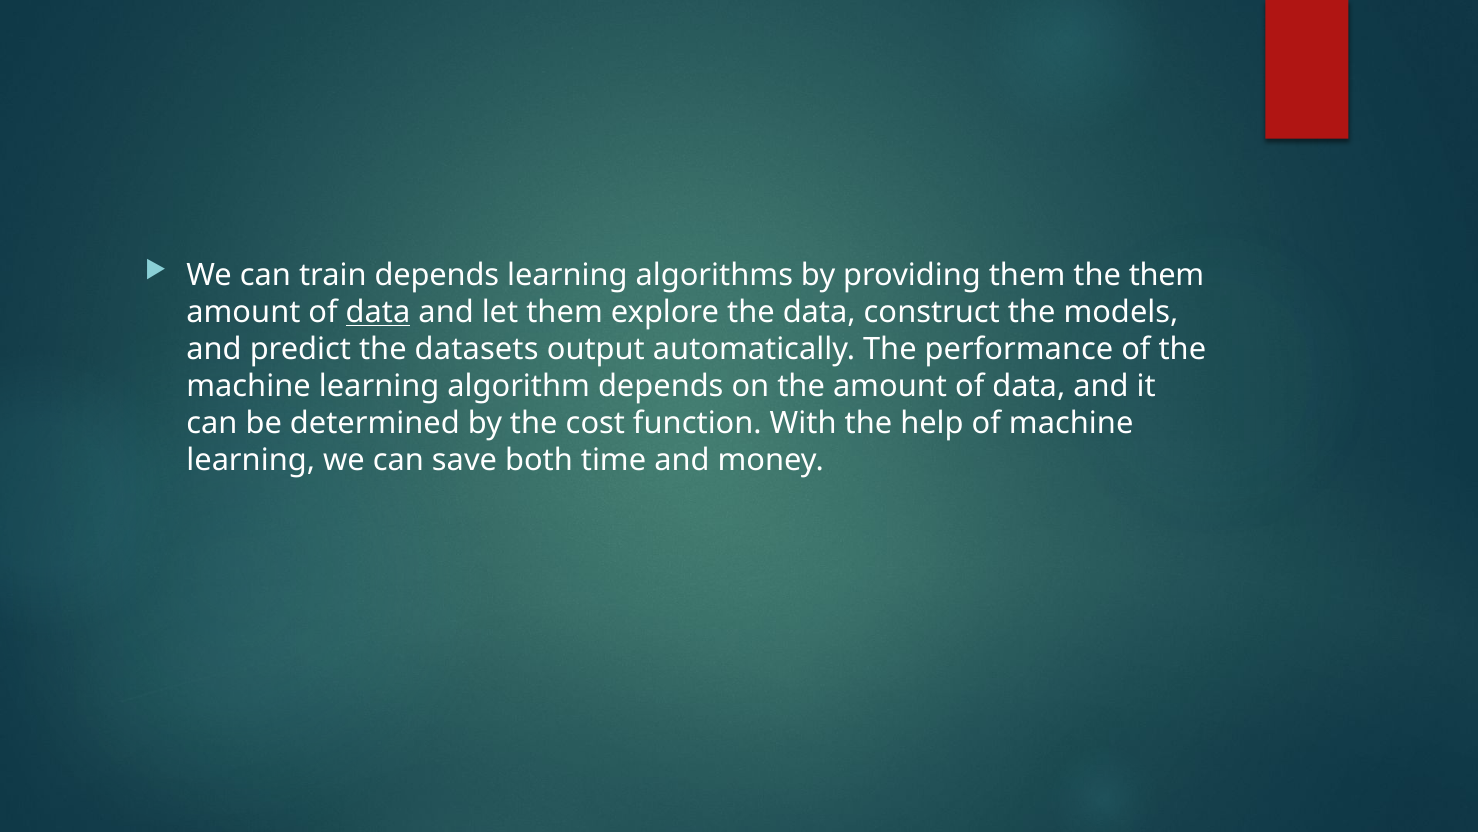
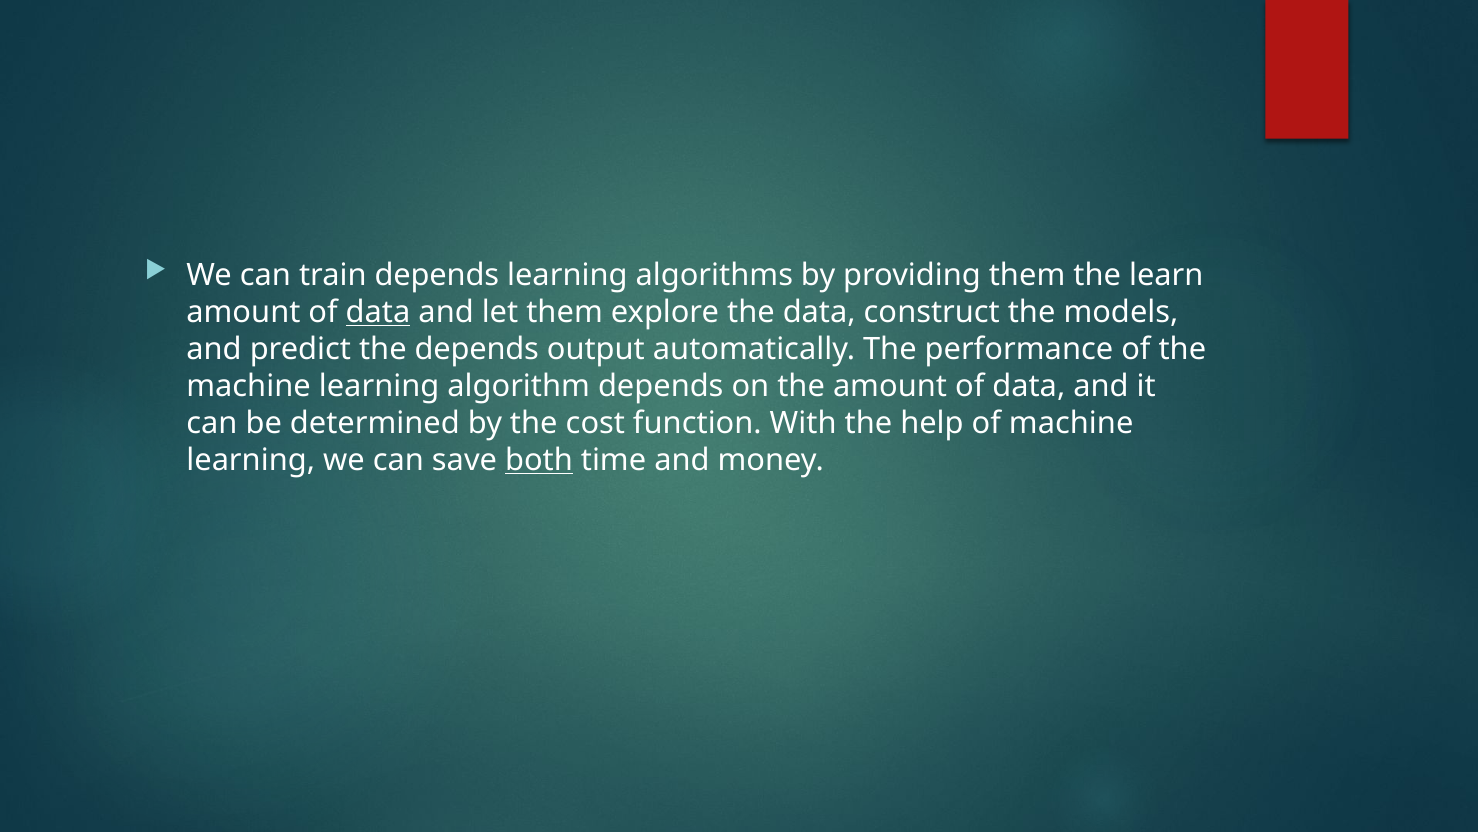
the them: them -> learn (1166, 275)
the datasets: datasets -> depends (477, 349)
both underline: none -> present (539, 460)
